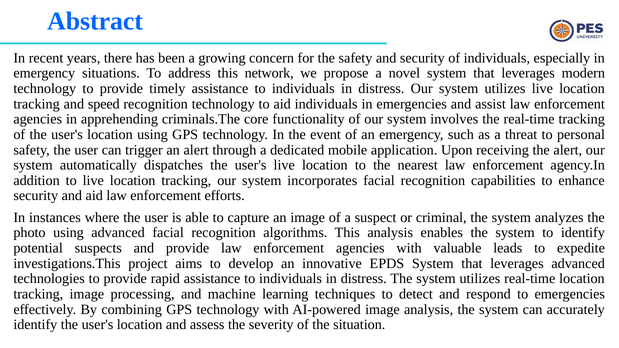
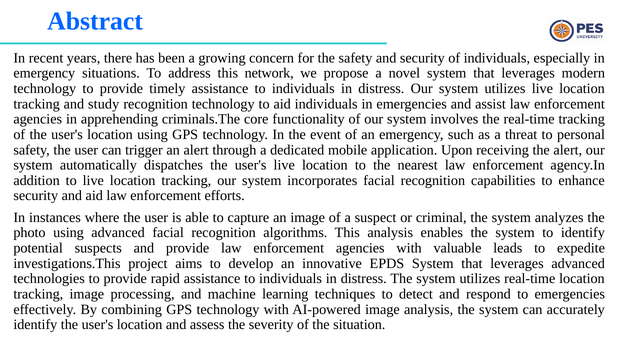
speed: speed -> study (104, 104)
